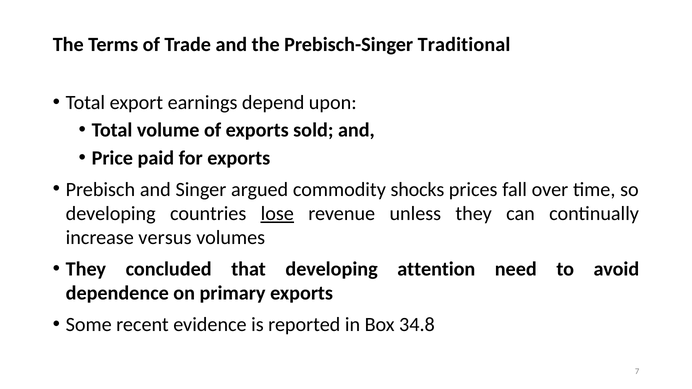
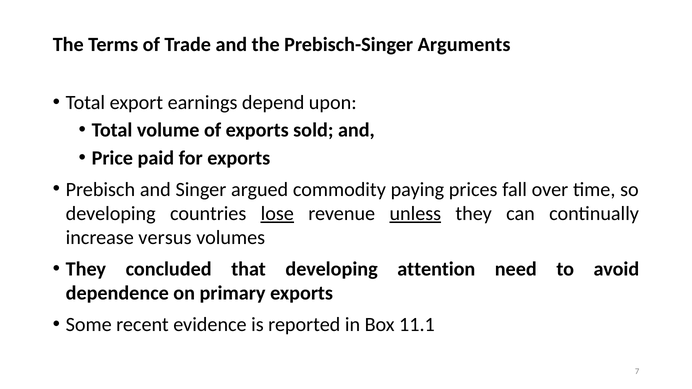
Traditional: Traditional -> Arguments (464, 45)
shocks: shocks -> paying (417, 189)
unless underline: none -> present (415, 214)
34.8: 34.8 -> 11.1 (417, 325)
